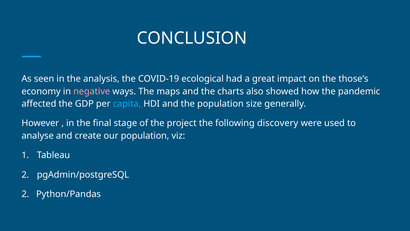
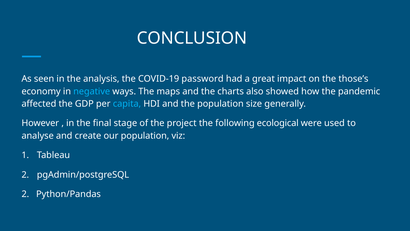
ecological: ecological -> password (203, 79)
negative colour: pink -> light blue (92, 91)
discovery: discovery -> ecological (278, 123)
